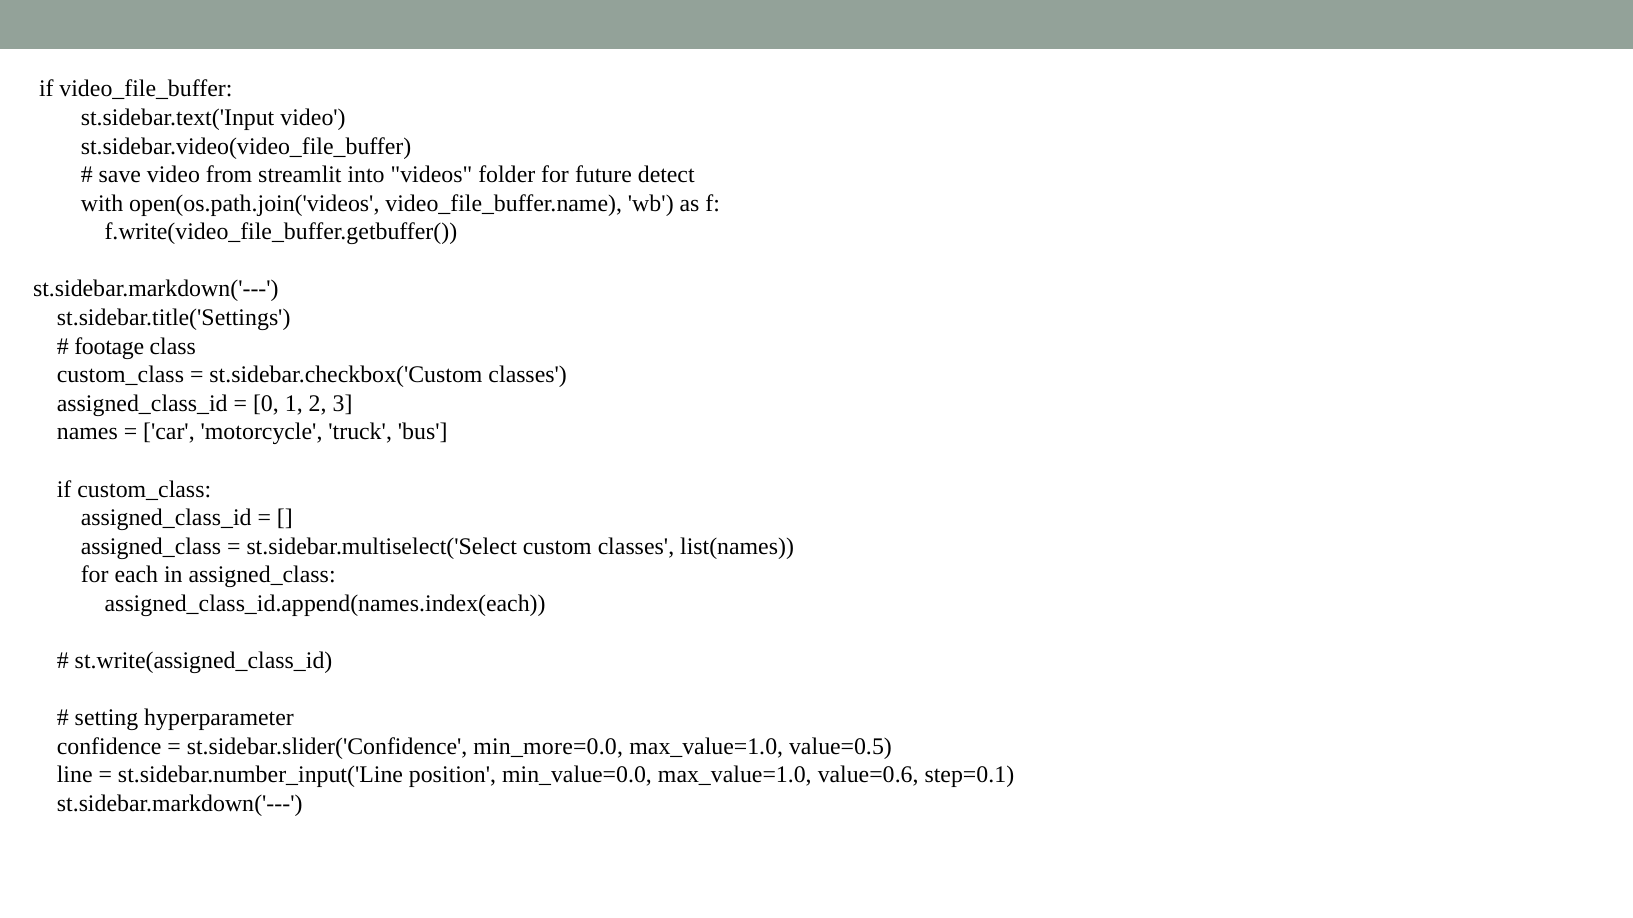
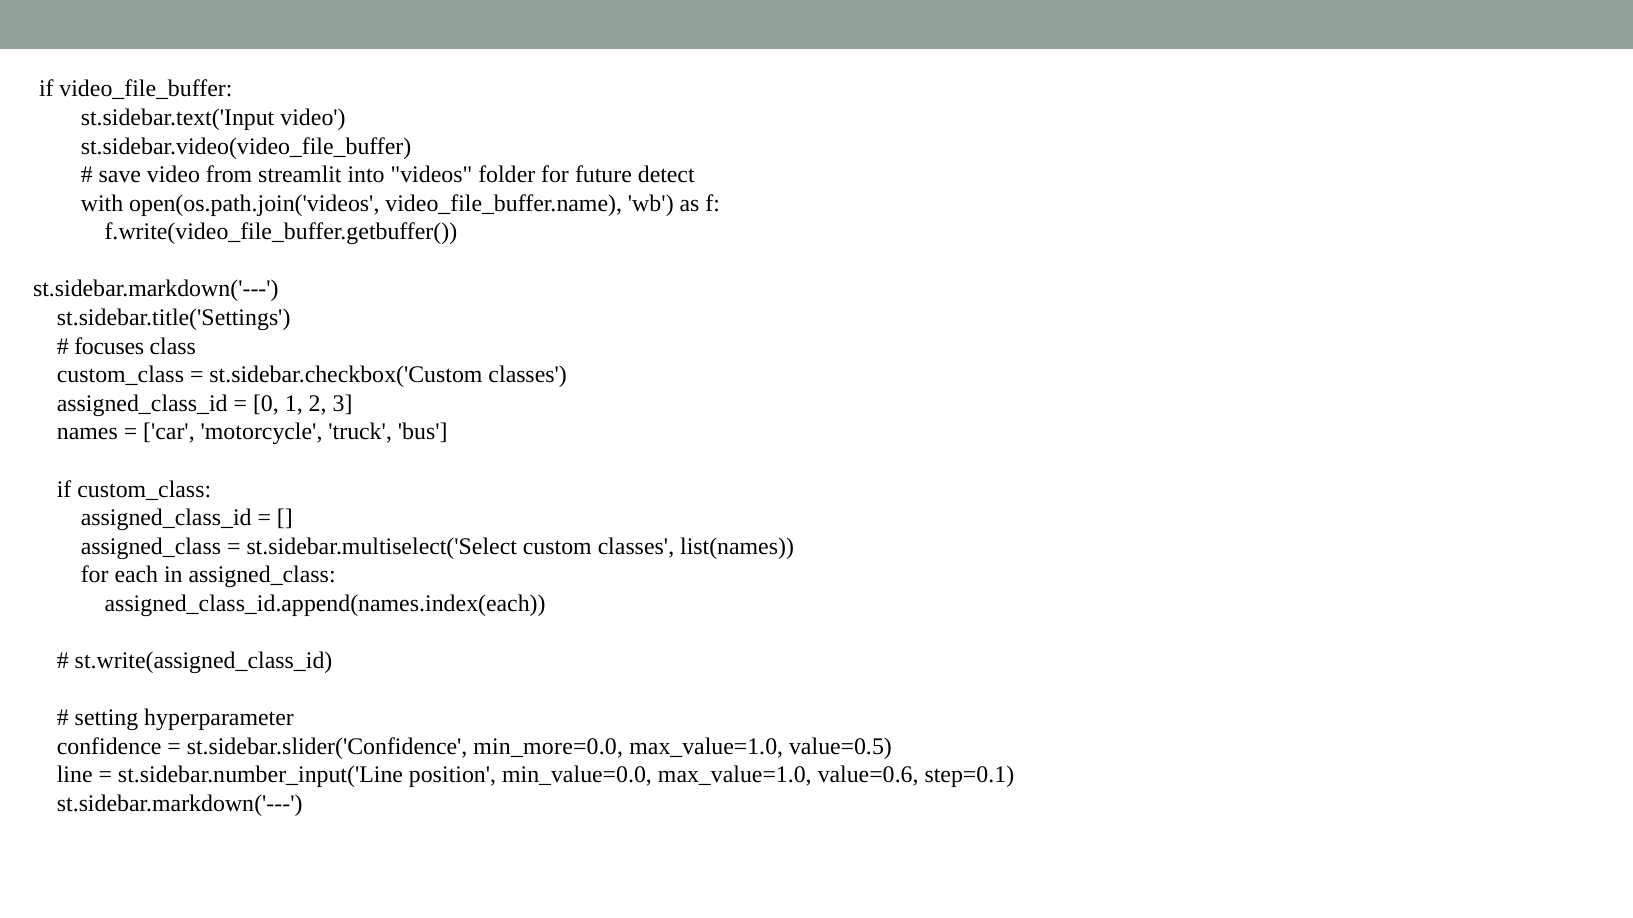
footage: footage -> focuses (109, 346)
